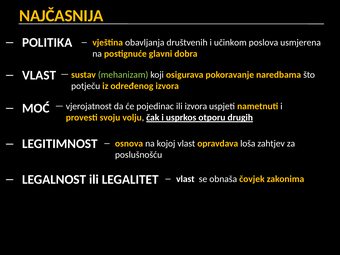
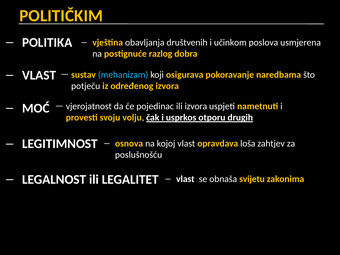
NAJČASNIJA: NAJČASNIJA -> POLITIČKIM (61, 16)
glavni: glavni -> razlog (161, 54)
mehanizam colour: light green -> light blue (123, 75)
čovjek: čovjek -> svijetu (252, 179)
